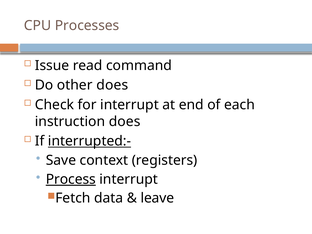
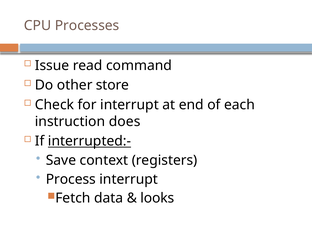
other does: does -> store (112, 85)
Process underline: present -> none (71, 179)
leave: leave -> looks (157, 198)
